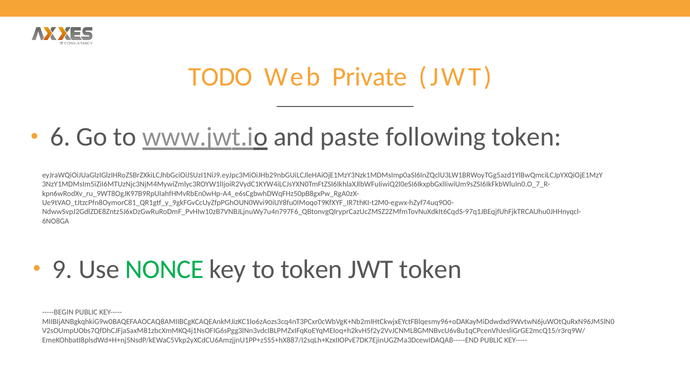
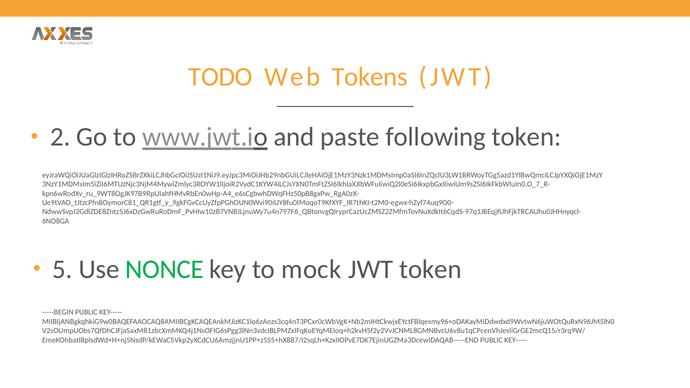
Private: Private -> Tokens (370, 77)
6: 6 -> 2 (60, 137)
9: 9 -> 5 (63, 270)
to token: token -> mock (311, 270)
